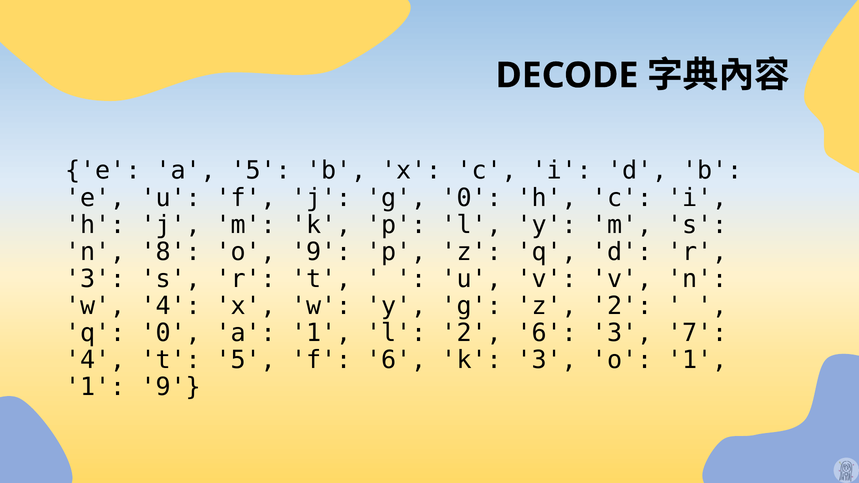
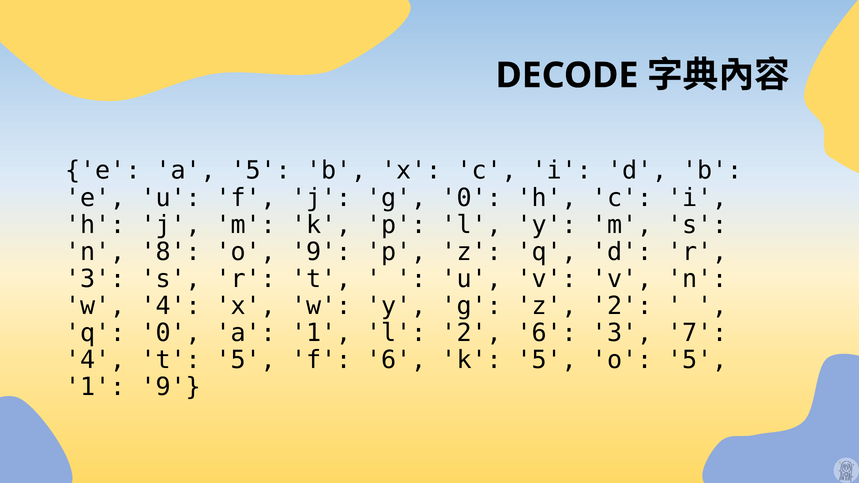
k 3: 3 -> 5 (547, 360)
o 1: 1 -> 5 (697, 360)
